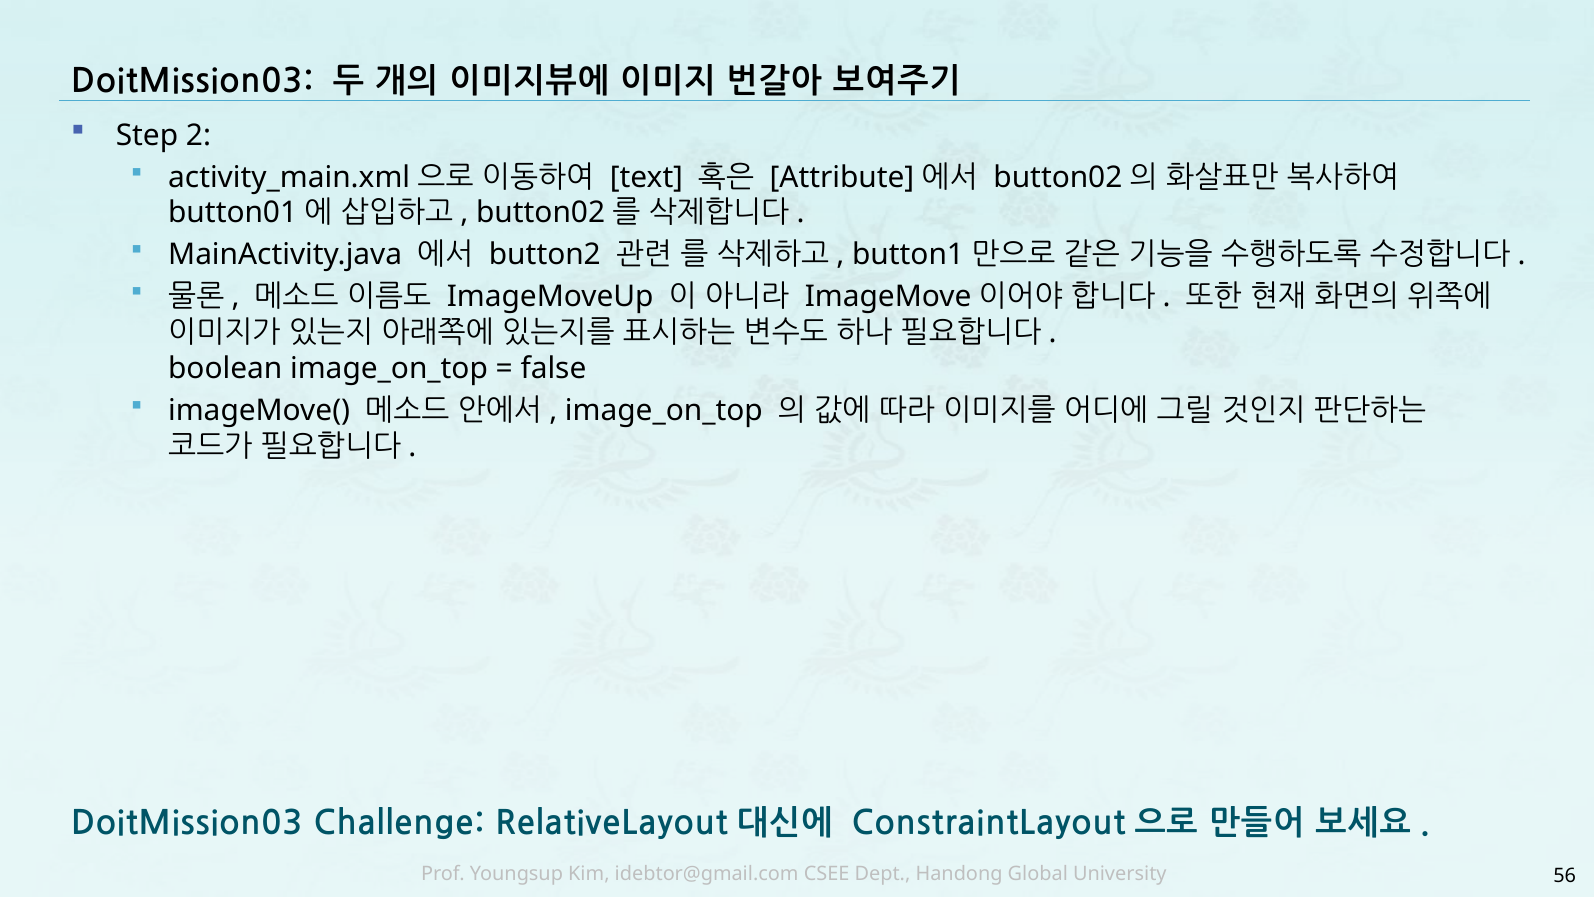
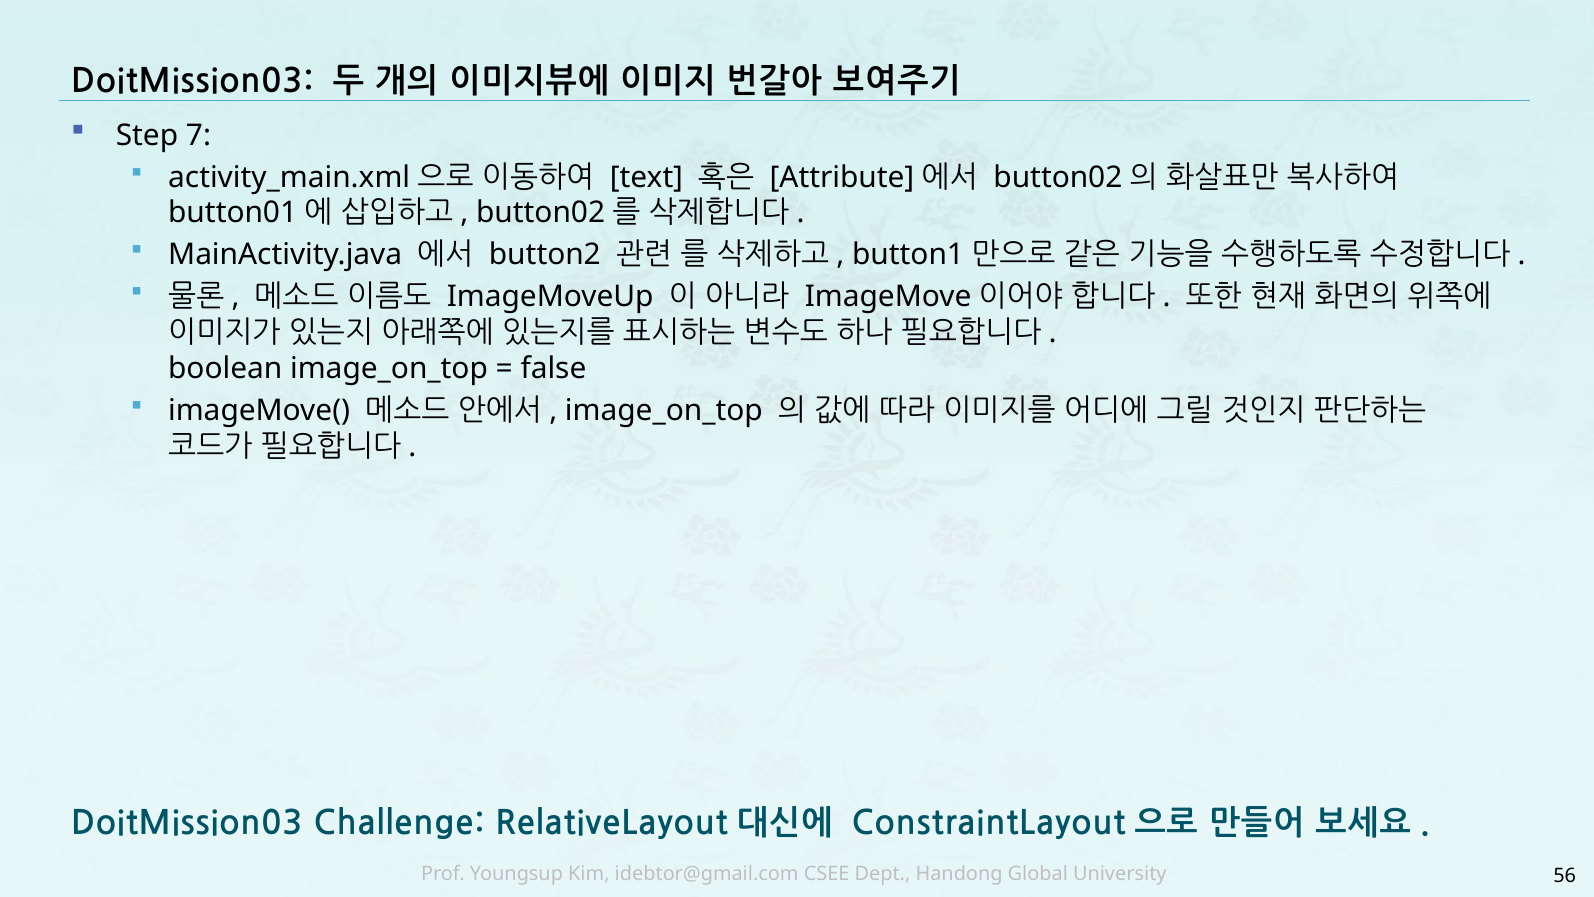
2: 2 -> 7 (199, 135)
